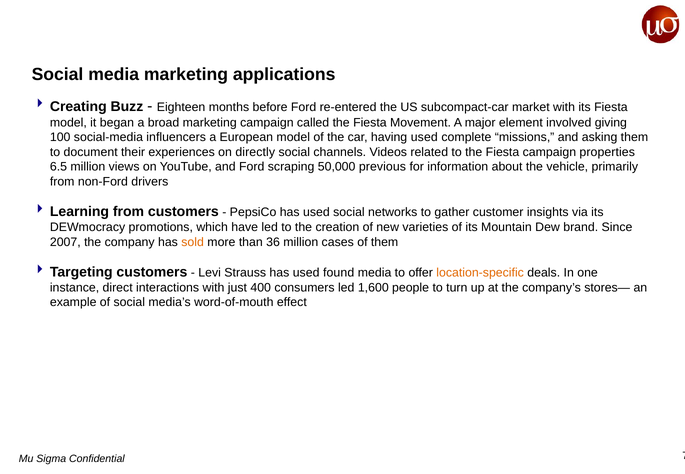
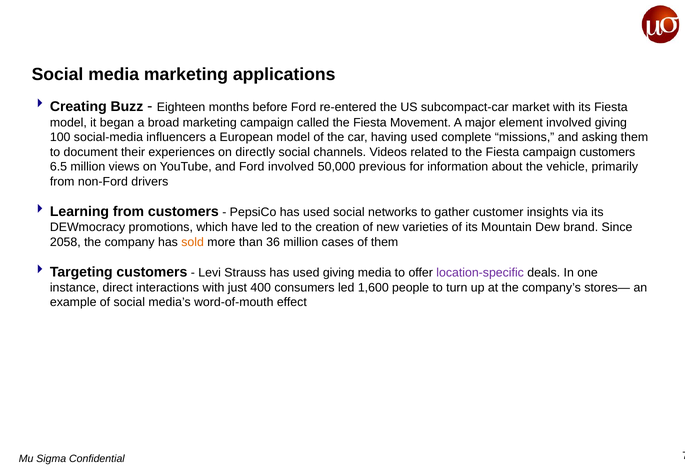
campaign properties: properties -> customers (607, 152)
Ford scraping: scraping -> involved (291, 167)
2007: 2007 -> 2058 (65, 242)
used found: found -> giving (339, 273)
location-specific colour: orange -> purple (480, 273)
